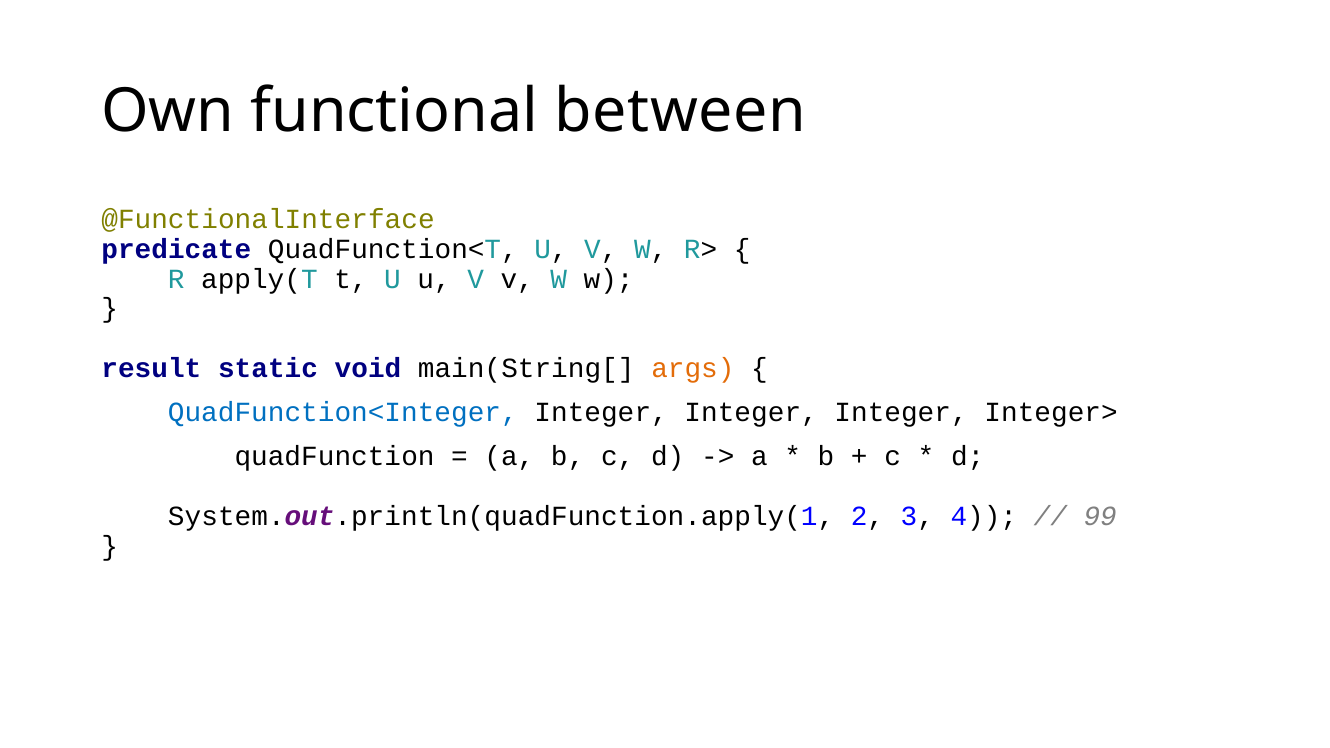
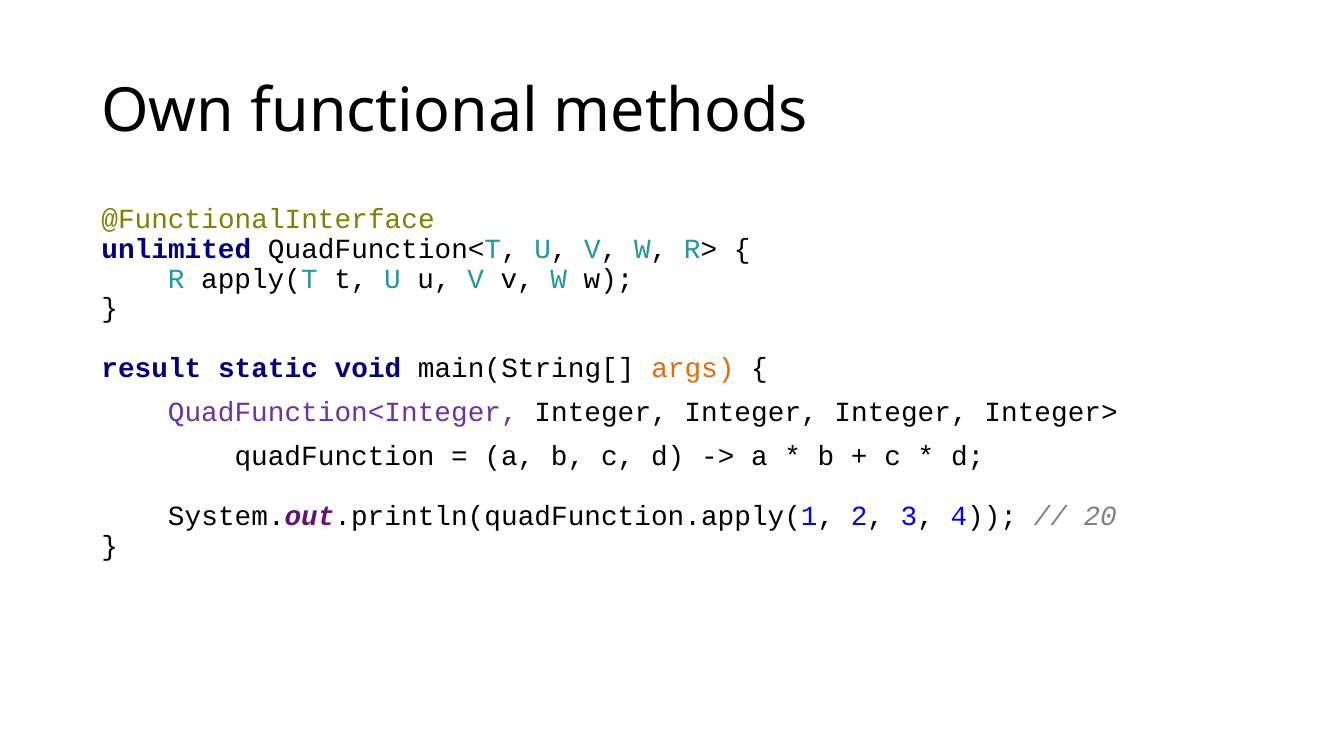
between: between -> methods (681, 112)
predicate: predicate -> unlimited (176, 249)
QuadFunction<Integer colour: blue -> purple (343, 413)
99: 99 -> 20 (1100, 516)
